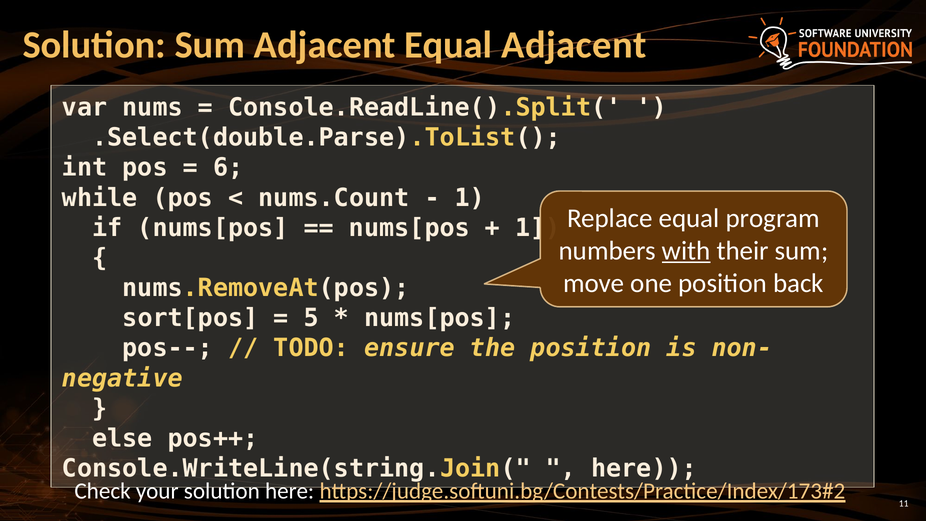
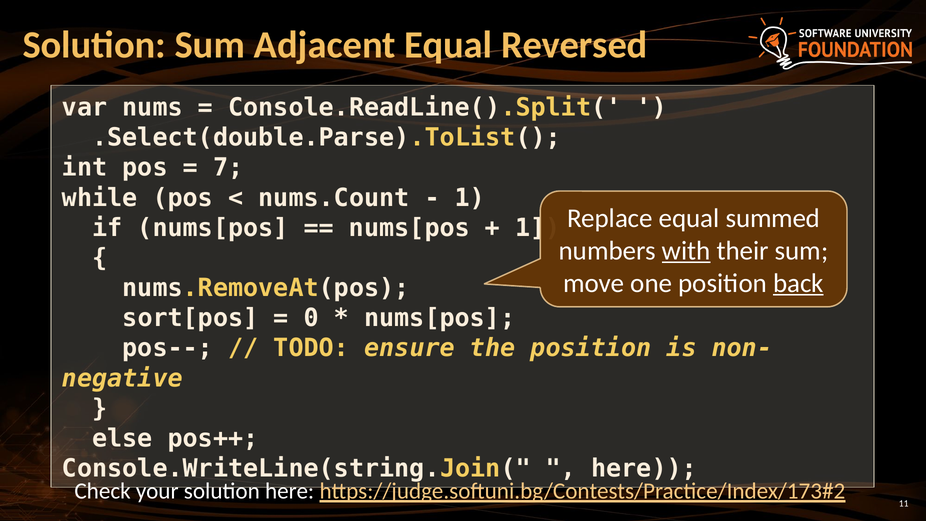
Equal Adjacent: Adjacent -> Reversed (574, 45)
6: 6 -> 7 (228, 168)
program: program -> summed (773, 218)
back underline: none -> present (798, 283)
5: 5 -> 0 (311, 318)
